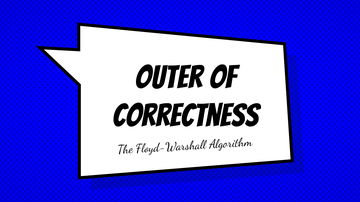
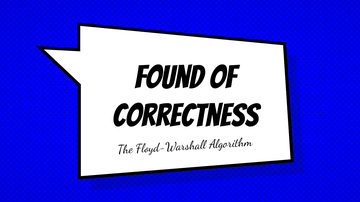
Outer: Outer -> Found (169, 78)
